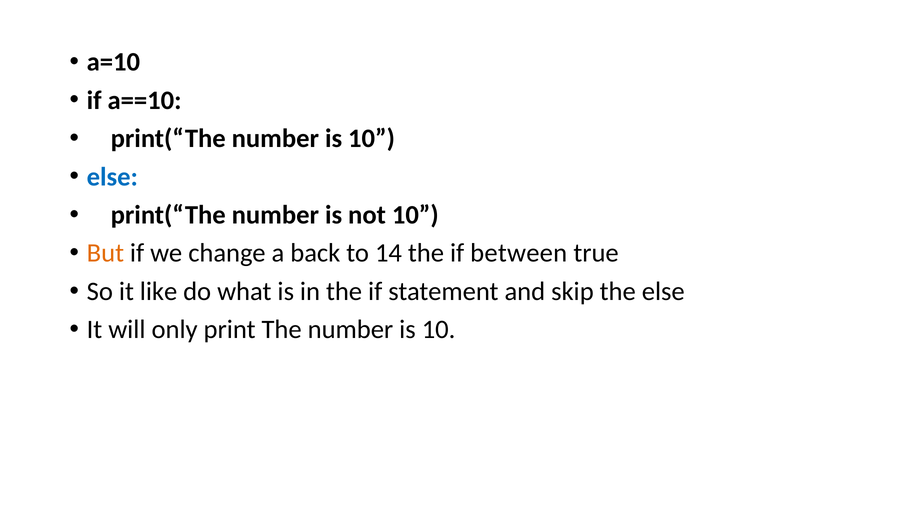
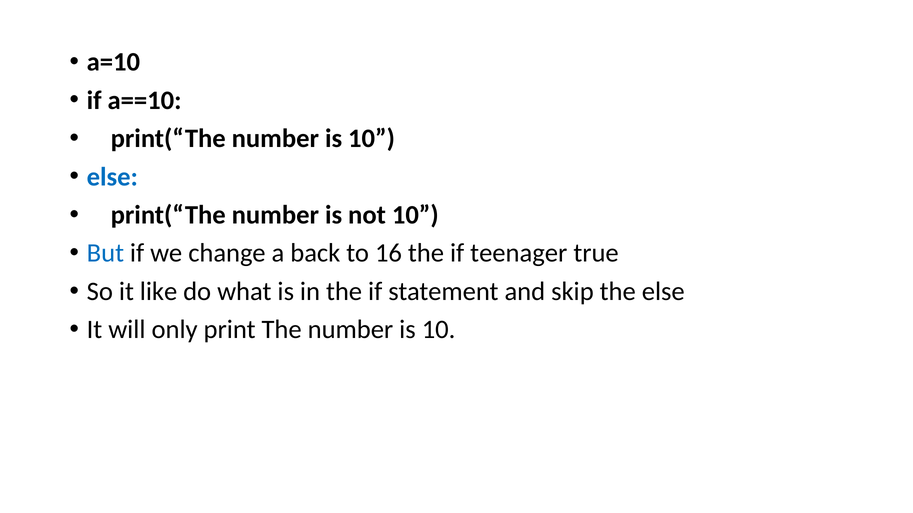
But colour: orange -> blue (105, 253)
14: 14 -> 16 (388, 253)
between: between -> teenager (519, 253)
